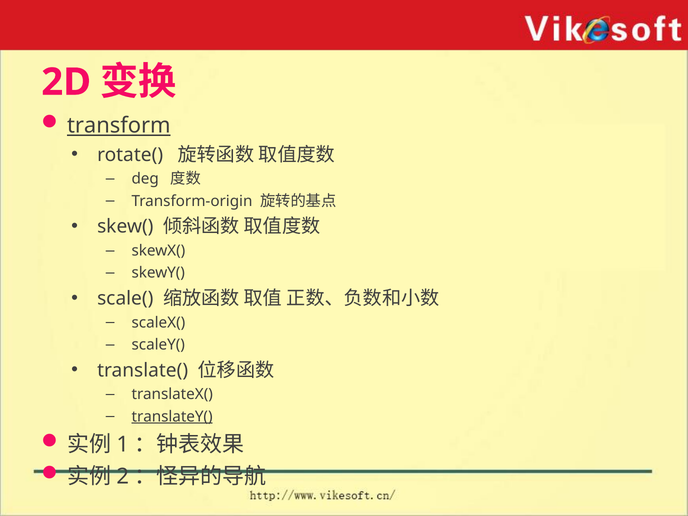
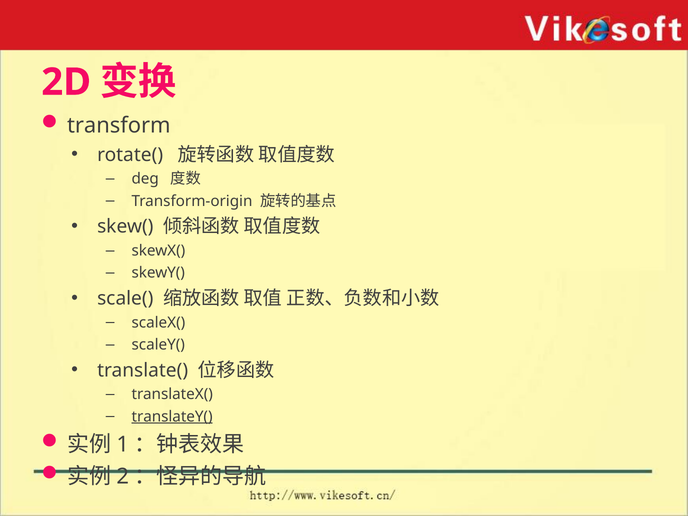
transform underline: present -> none (119, 126)
